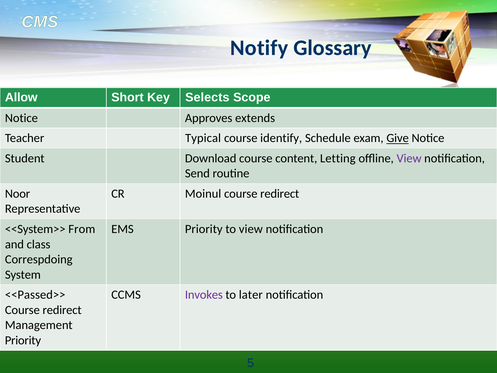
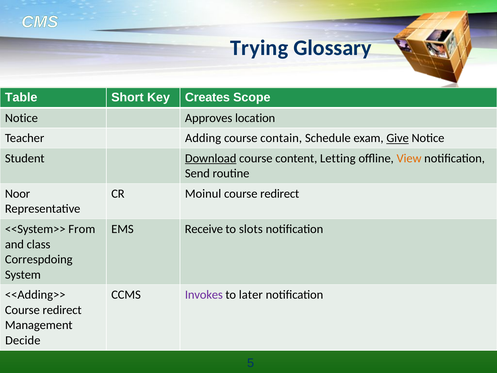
Notify: Notify -> Trying (259, 48)
Allow: Allow -> Table (21, 97)
Selects: Selects -> Creates (207, 97)
extends: extends -> location (255, 118)
Typical: Typical -> Adding (203, 138)
identify: identify -> contain (281, 138)
Download underline: none -> present (211, 158)
View colour: purple -> orange (409, 158)
EMS Priority: Priority -> Receive (204, 229)
to view: view -> slots (251, 229)
<<Passed>>: <<Passed>> -> <<Adding>> (35, 295)
Priority: Priority -> Decide (23, 340)
